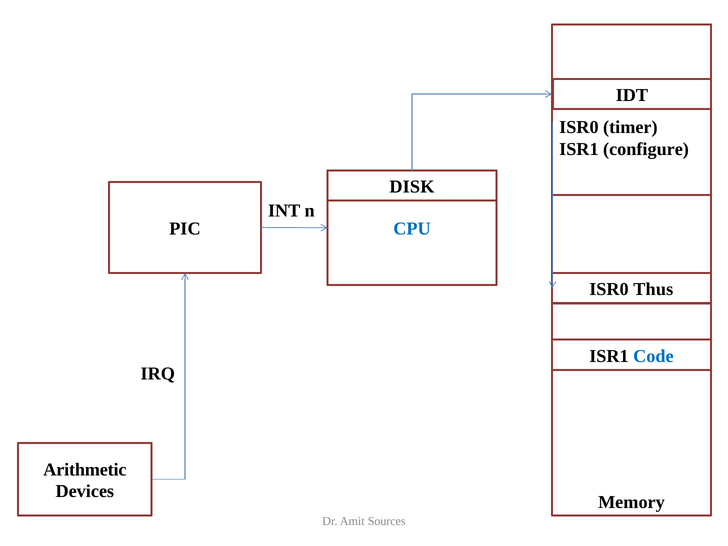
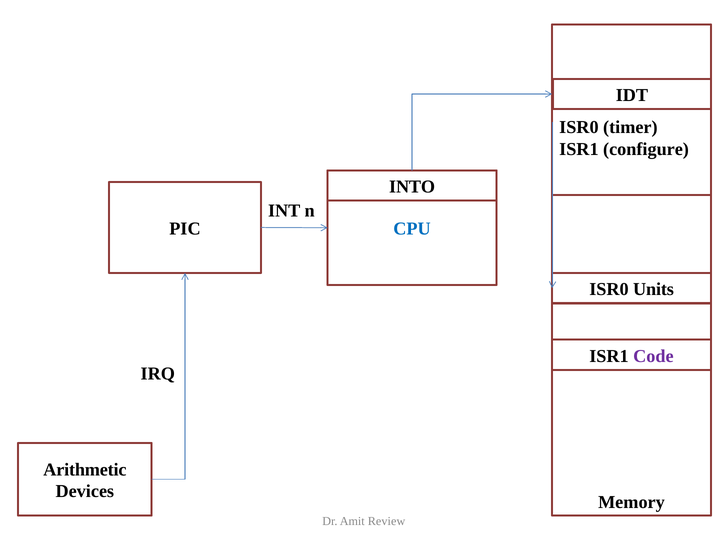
DISK: DISK -> INTO (412, 187)
Thus: Thus -> Units (653, 289)
Code colour: blue -> purple (653, 356)
Sources: Sources -> Review (387, 521)
